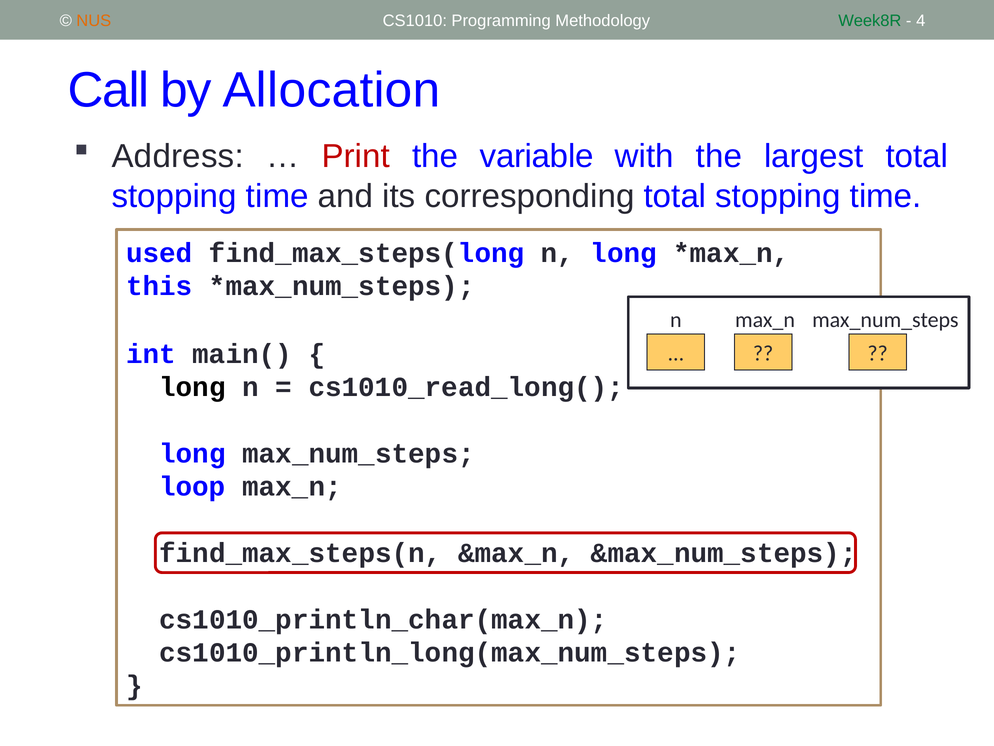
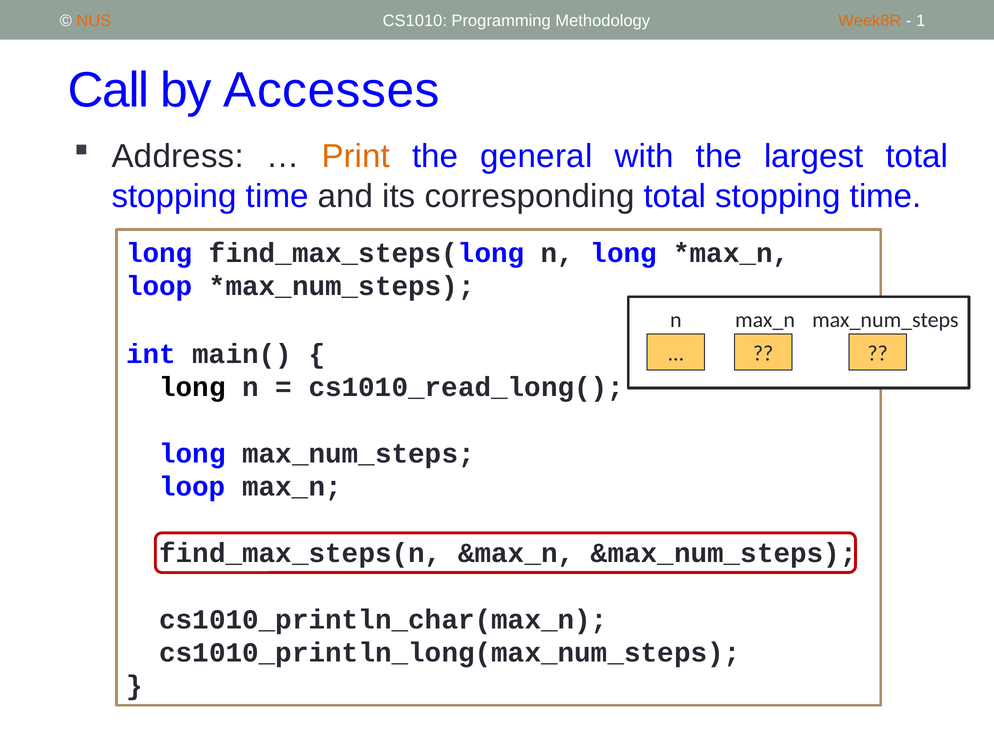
Week8R colour: green -> orange (870, 21)
4: 4 -> 1 (921, 21)
Allocation: Allocation -> Accesses (331, 90)
Print colour: red -> orange (356, 156)
variable: variable -> general (536, 156)
used: used -> long (159, 253)
this: this -> loop (159, 286)
